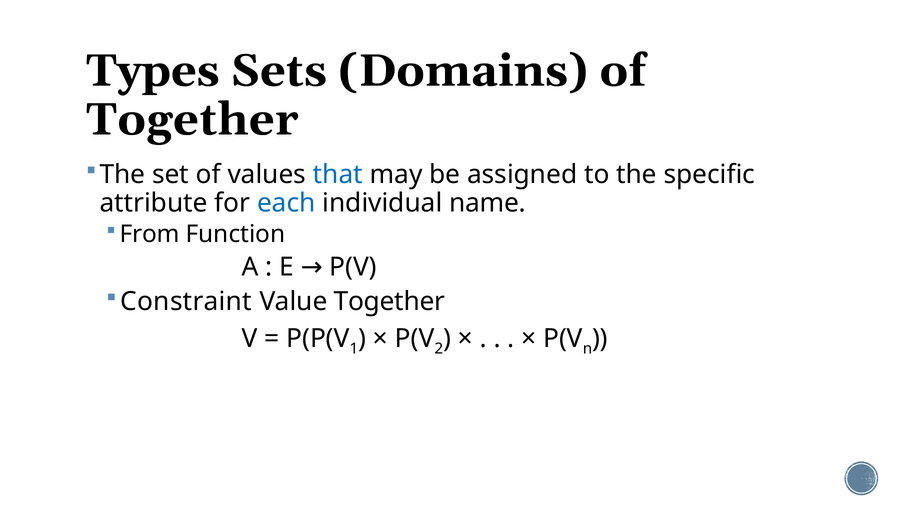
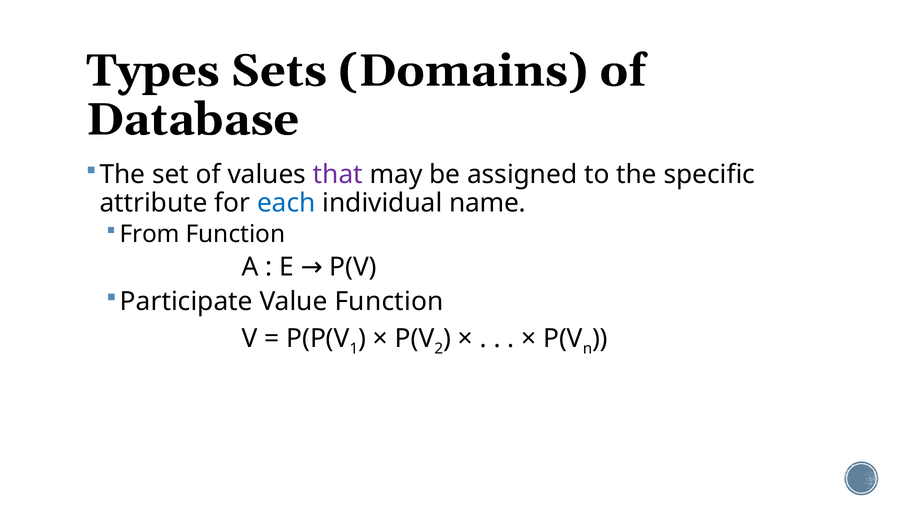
Together: Together -> Database (193, 120)
that colour: blue -> purple (338, 175)
Constraint: Constraint -> Participate (186, 301)
Value Together: Together -> Function (389, 301)
